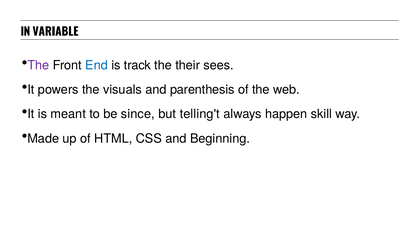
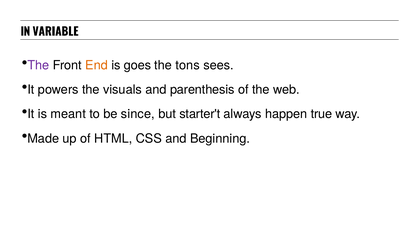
End colour: blue -> orange (97, 65)
track: track -> goes (137, 65)
their: their -> tons (188, 65)
telling't: telling't -> starter't (200, 114)
skill: skill -> true (321, 114)
